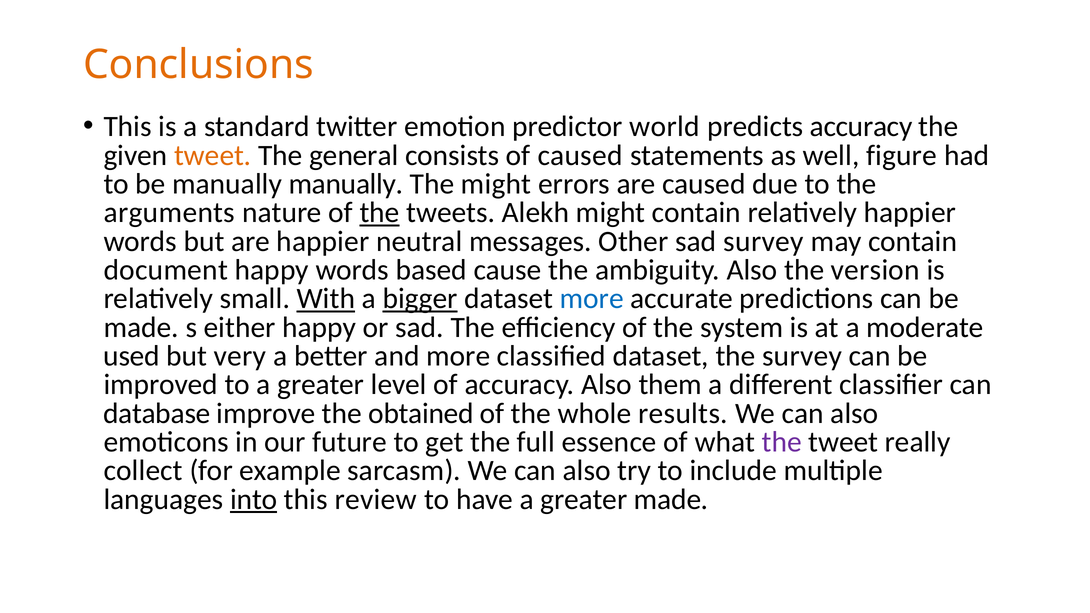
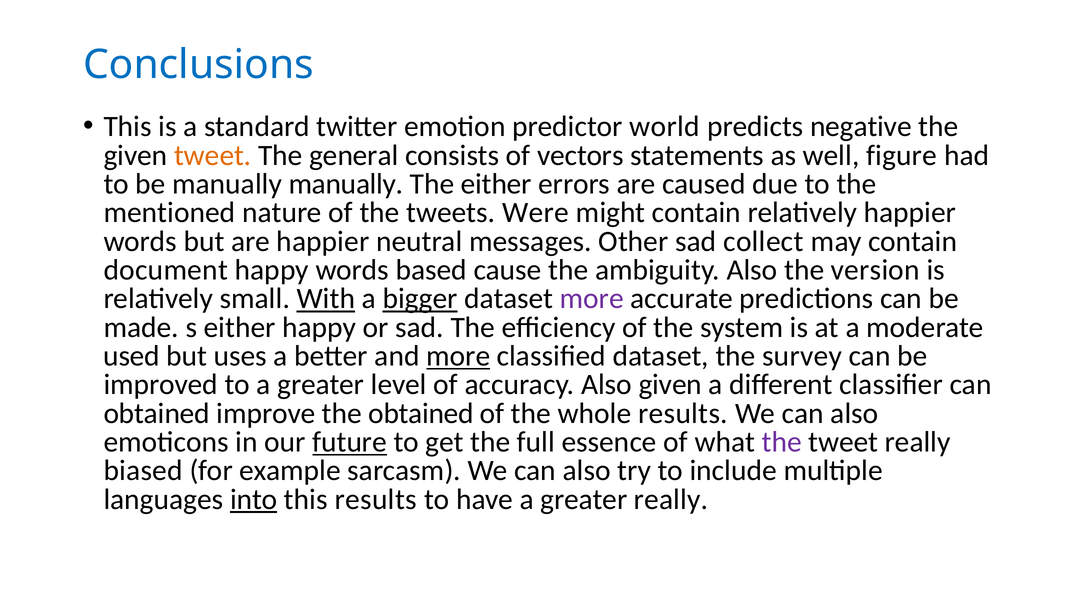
Conclusions colour: orange -> blue (199, 65)
predicts accuracy: accuracy -> negative (861, 127)
of caused: caused -> vectors (580, 155)
The might: might -> either (496, 184)
arguments: arguments -> mentioned (170, 213)
the underline: present -> none (380, 213)
Alekh: Alekh -> Were (535, 213)
sad survey: survey -> collect (763, 241)
more colour: blue -> purple (592, 299)
very: very -> uses (240, 356)
more underline: none -> present (458, 356)
Also them: them -> given (670, 385)
database: database -> obtained (157, 413)
future underline: none -> present (350, 442)
collect: collect -> biased (143, 471)
this review: review -> results (376, 499)
greater made: made -> really (671, 499)
